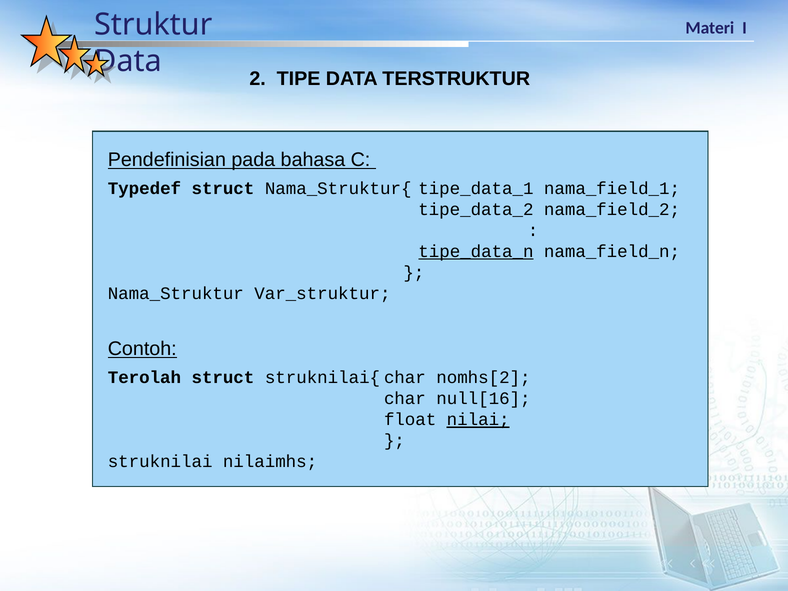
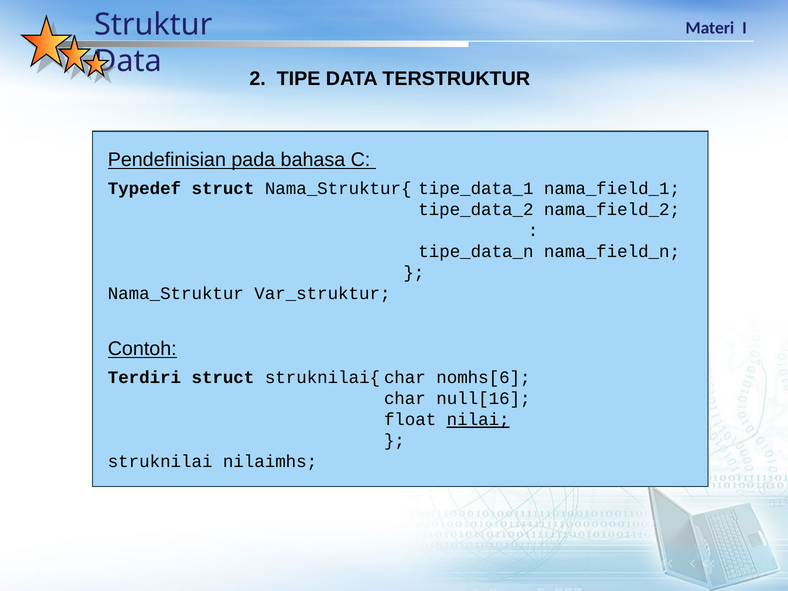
tipe_data_n underline: present -> none (476, 252)
Terolah: Terolah -> Terdiri (144, 378)
nomhs[2: nomhs[2 -> nomhs[6 (483, 378)
